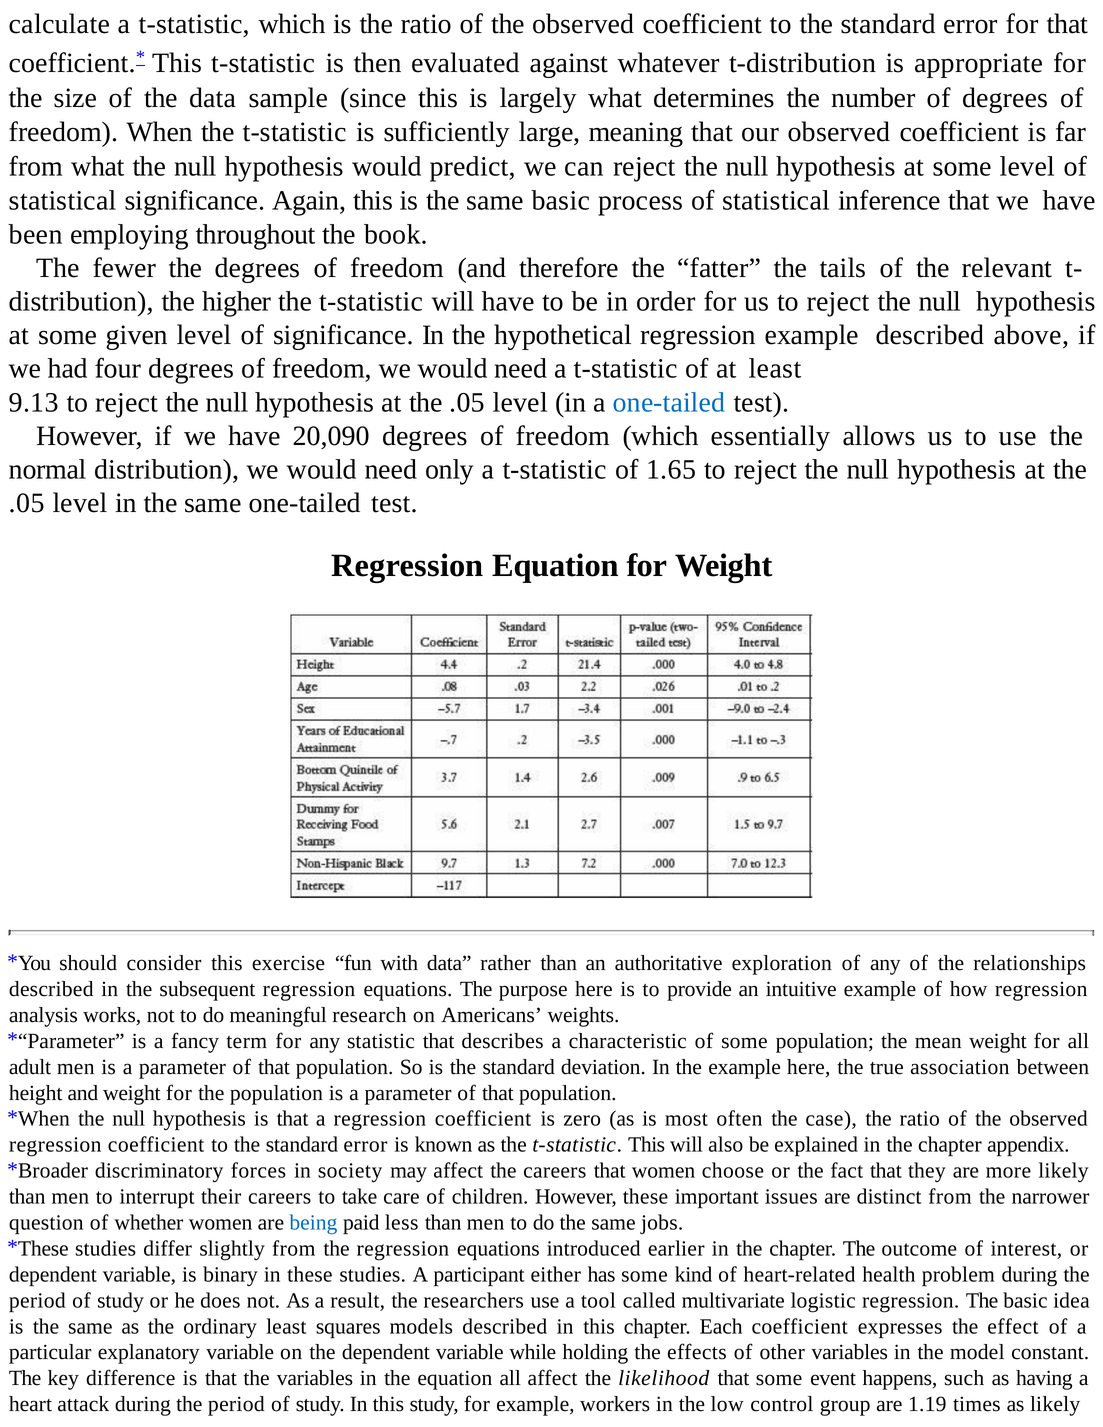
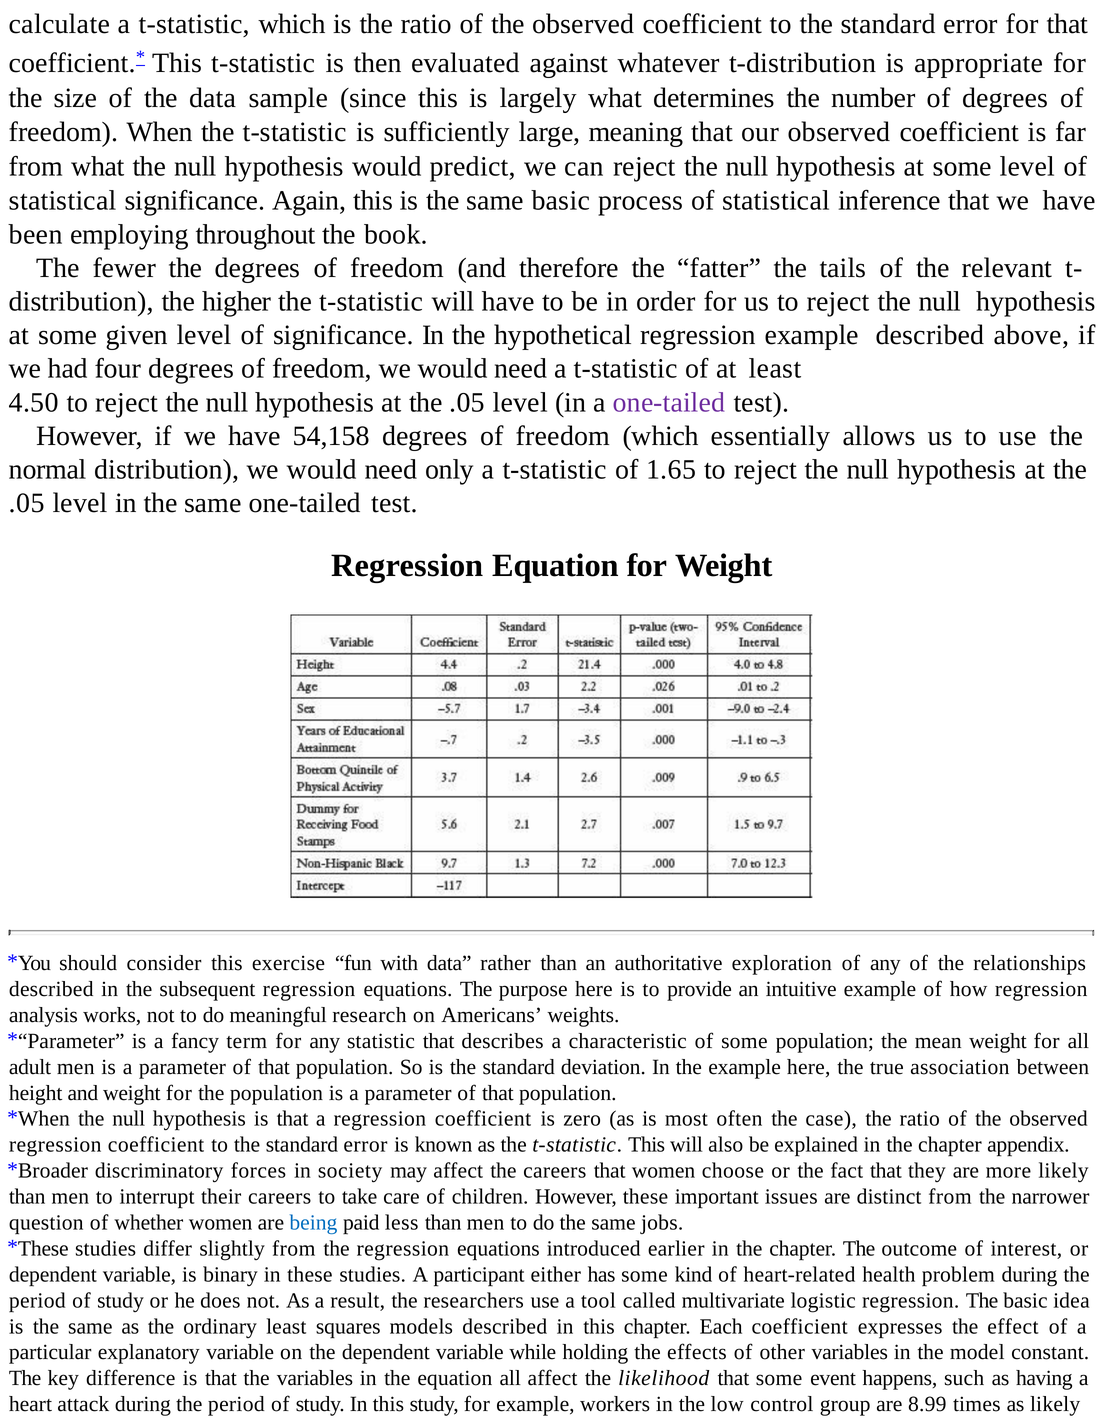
9.13: 9.13 -> 4.50 (34, 403)
one-tailed colour: blue -> purple (669, 403)
20,090: 20,090 -> 54,158 (331, 436)
1.19: 1.19 -> 8.99 (927, 1405)
